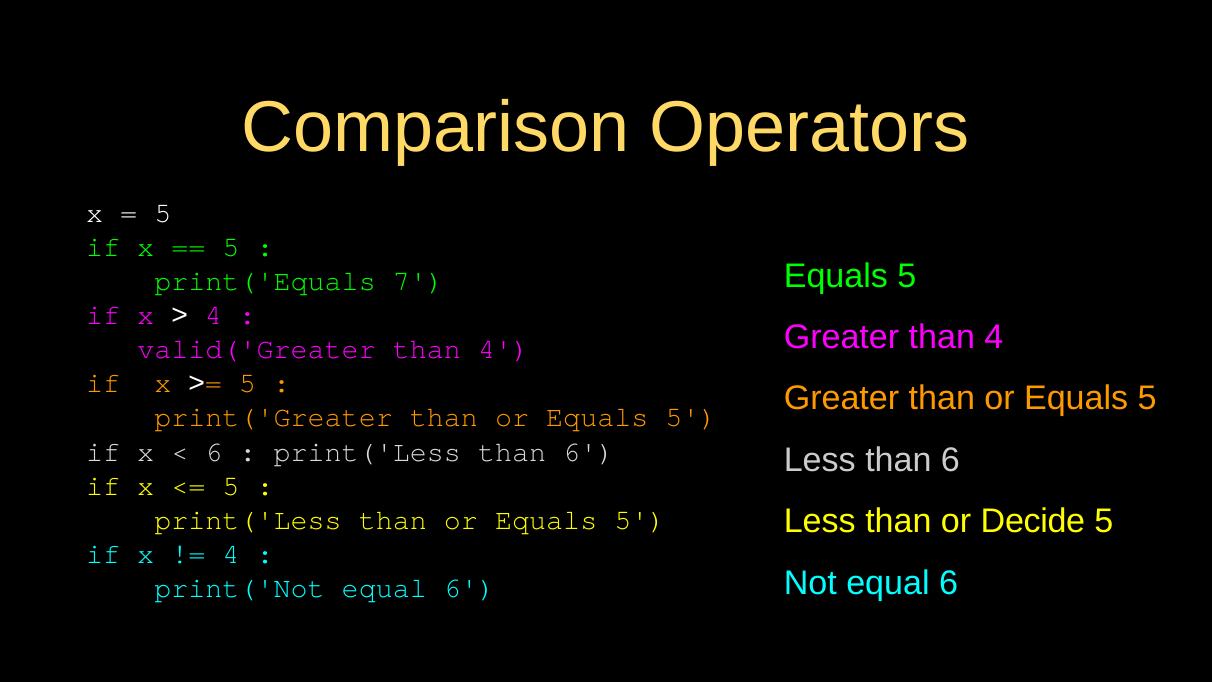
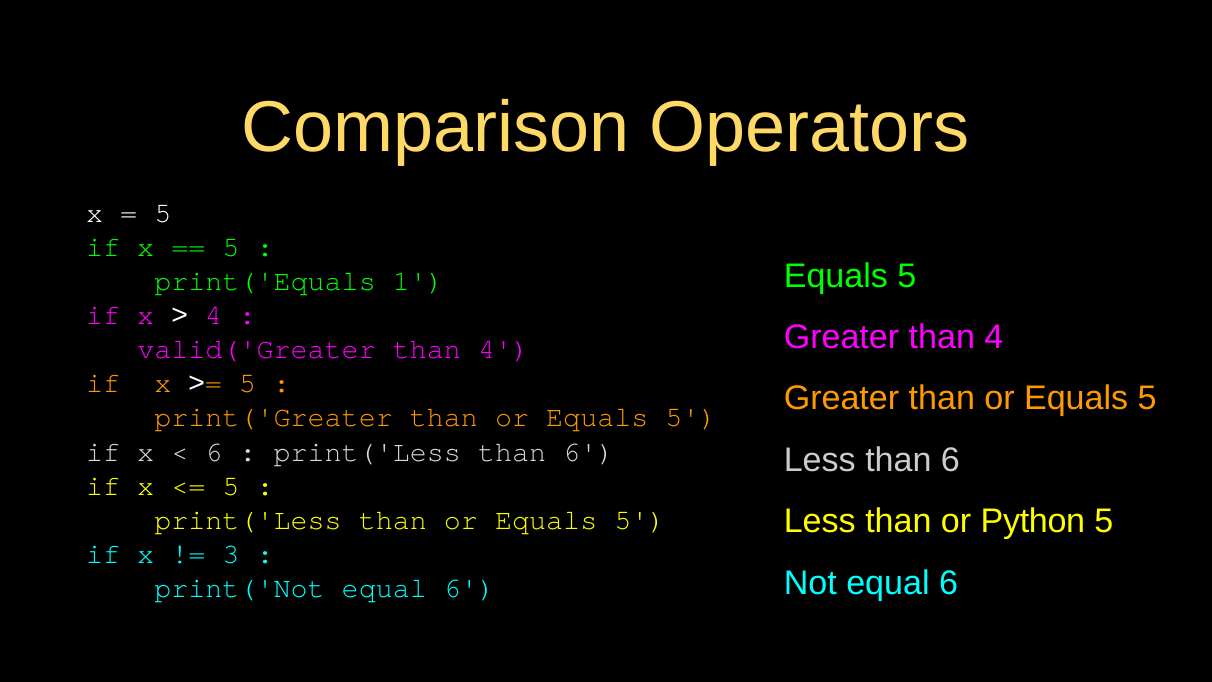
7: 7 -> 1 (418, 281)
Decide: Decide -> Python (1033, 521)
4: 4 -> 3 (231, 554)
